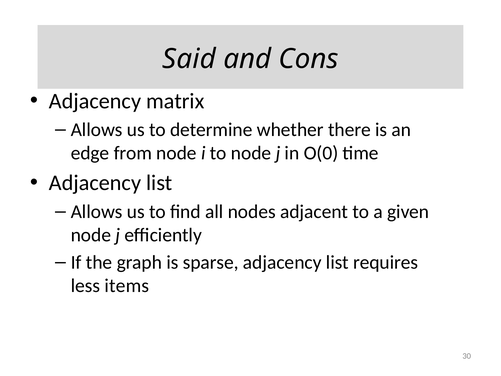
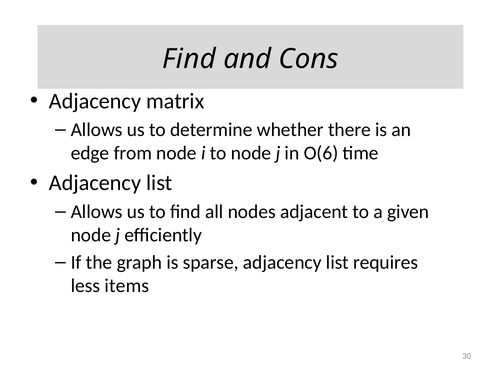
Said: Said -> Find (189, 59)
O(0: O(0 -> O(6 (321, 153)
